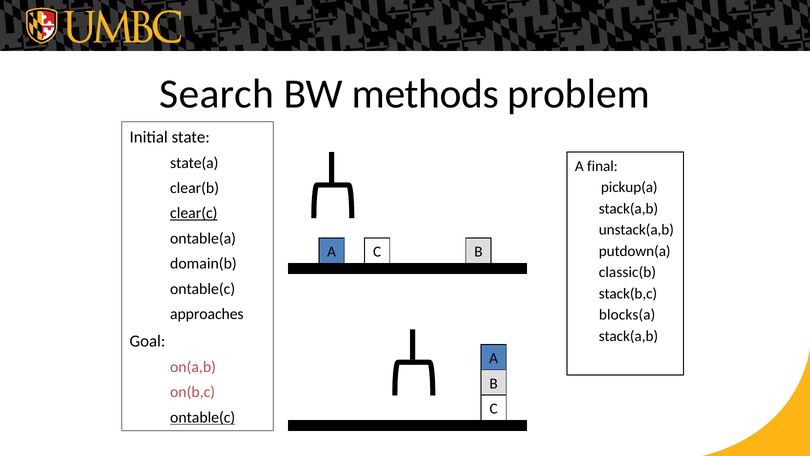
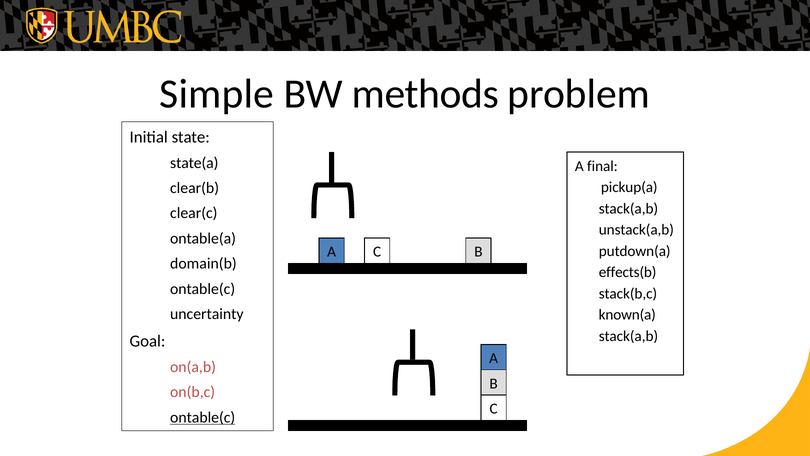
Search: Search -> Simple (217, 94)
clear(c underline: present -> none (194, 213)
classic(b: classic(b -> effects(b (628, 272)
approaches: approaches -> uncertainty (207, 314)
blocks(a: blocks(a -> known(a (627, 315)
